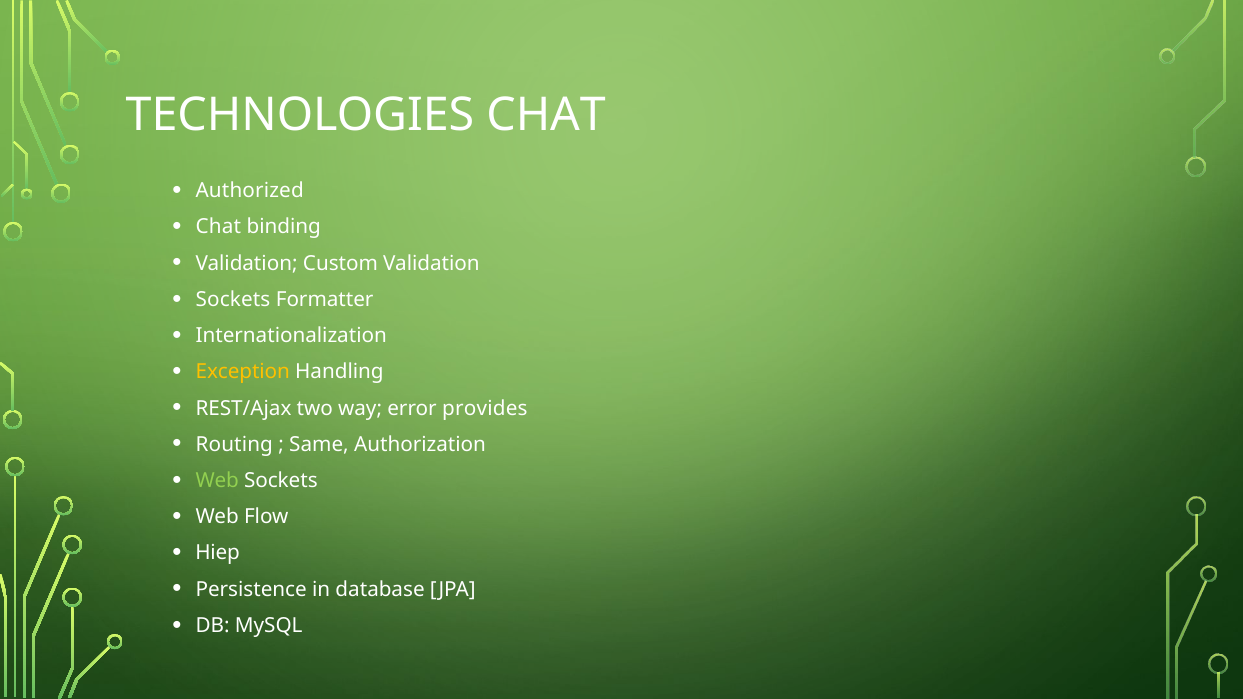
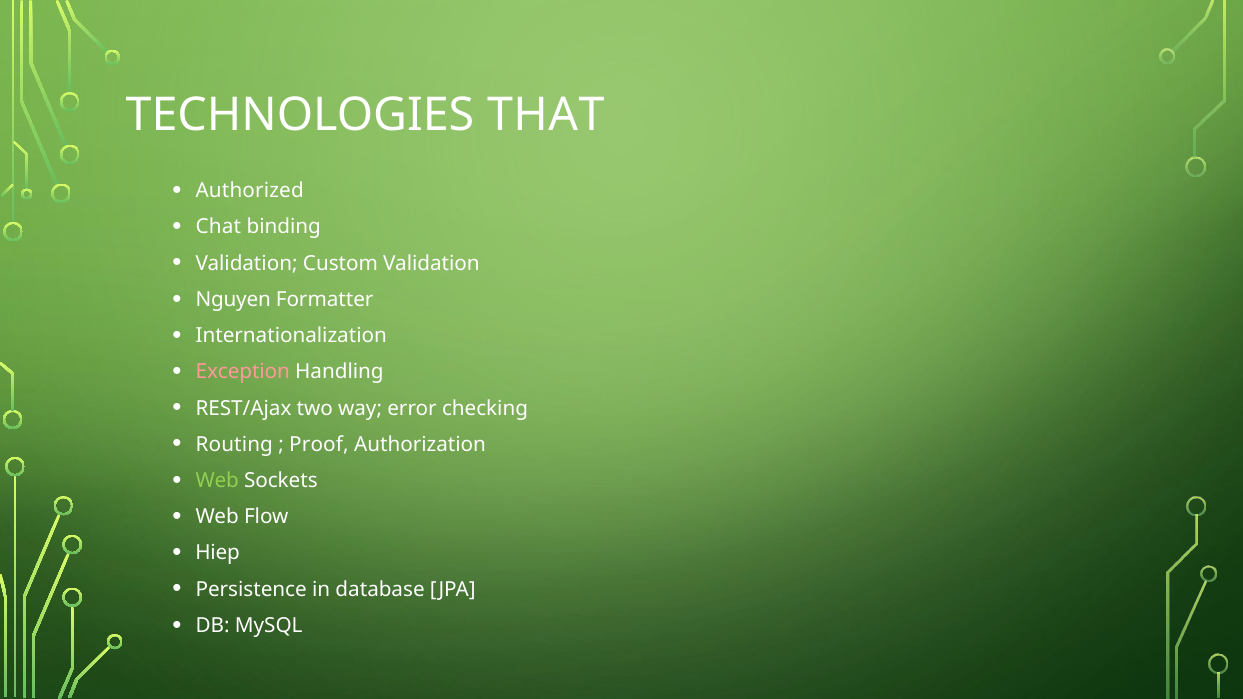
TECHNOLOGIES CHAT: CHAT -> THAT (546, 115)
Sockets: Sockets -> Nguyen (233, 300)
Exception colour: yellow -> pink (243, 372)
provides: provides -> checking (485, 408)
Same: Same -> Proof (319, 445)
